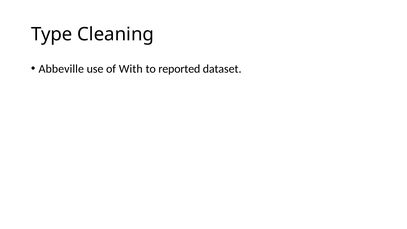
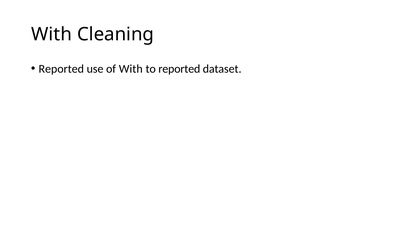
Type: Type -> With (52, 34)
Abbeville: Abbeville -> Reported (61, 69)
